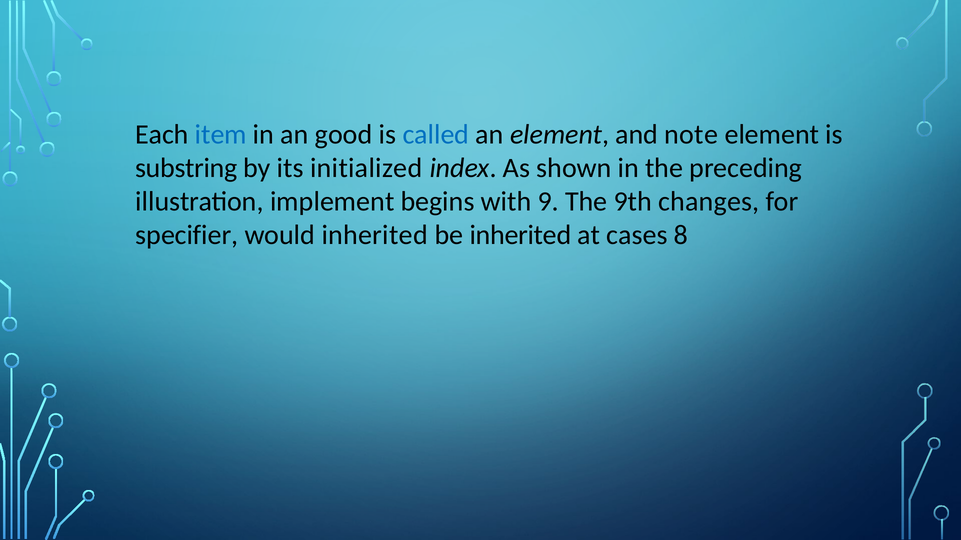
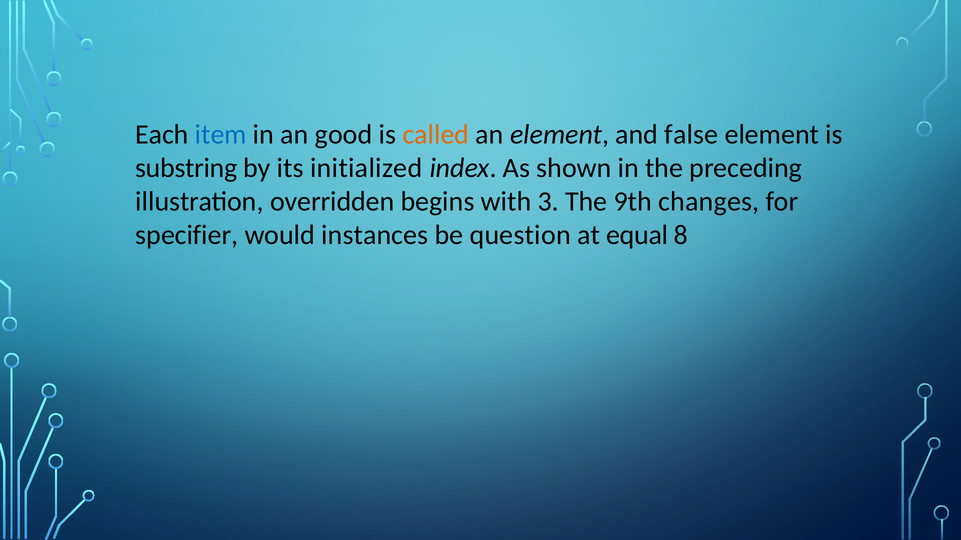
called colour: blue -> orange (436, 134)
note: note -> false (691, 134)
implement: implement -> overridden (332, 202)
9: 9 -> 3 (548, 202)
would inherited: inherited -> instances (375, 235)
be inherited: inherited -> question (520, 235)
cases: cases -> equal (637, 235)
